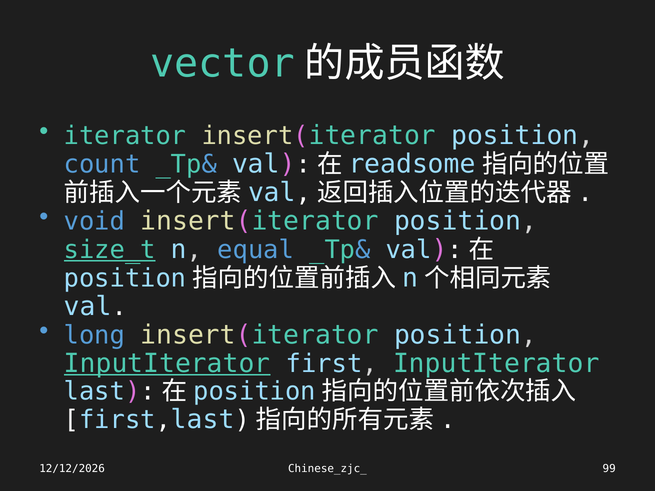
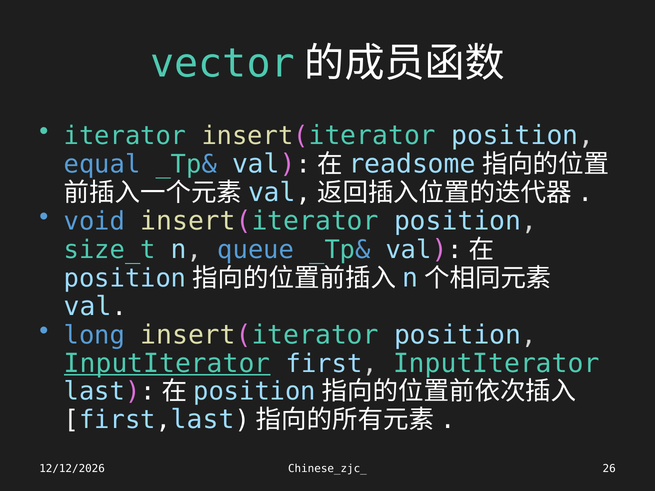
count: count -> equal (102, 164)
size_t underline: present -> none (110, 250)
equal: equal -> queue (256, 250)
99: 99 -> 26 (609, 469)
